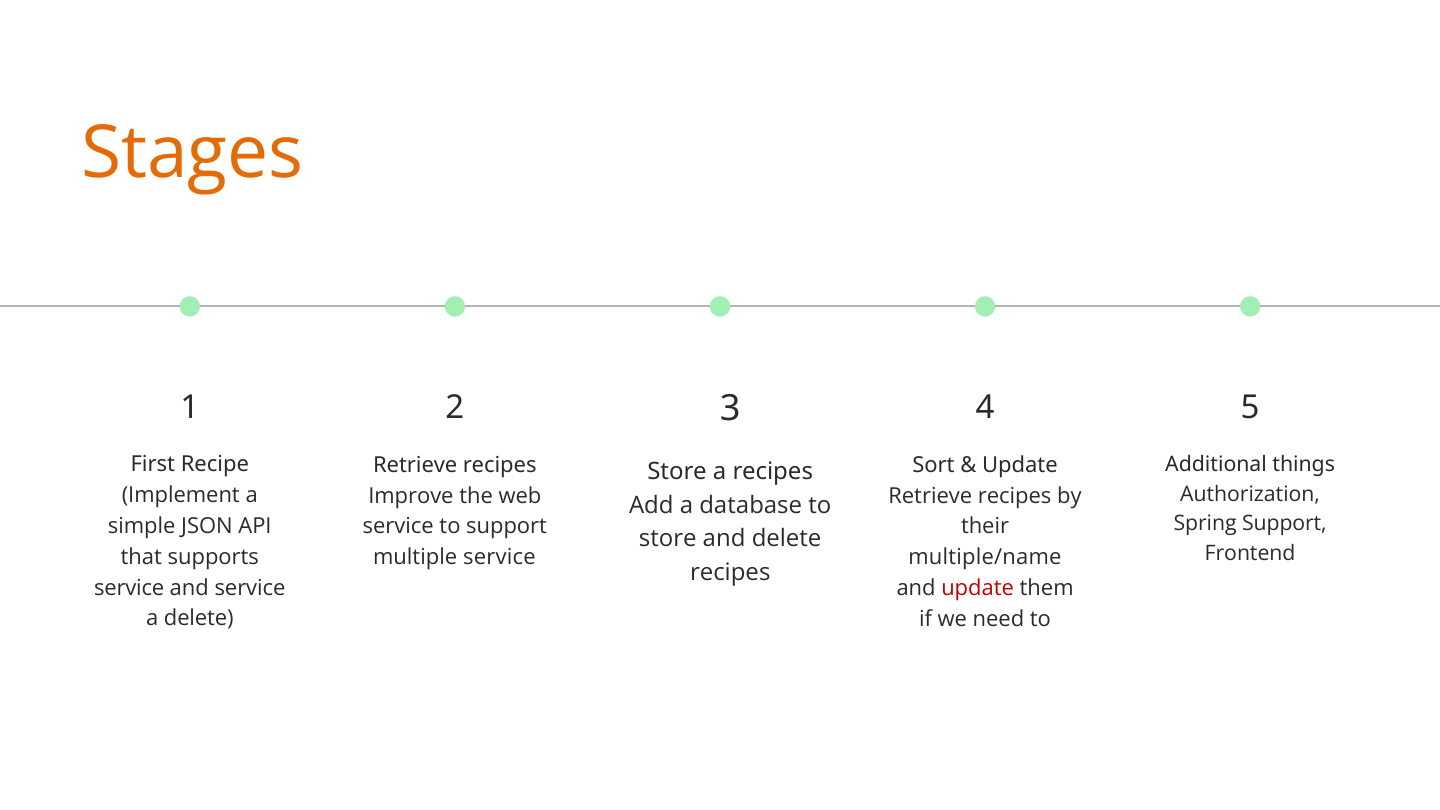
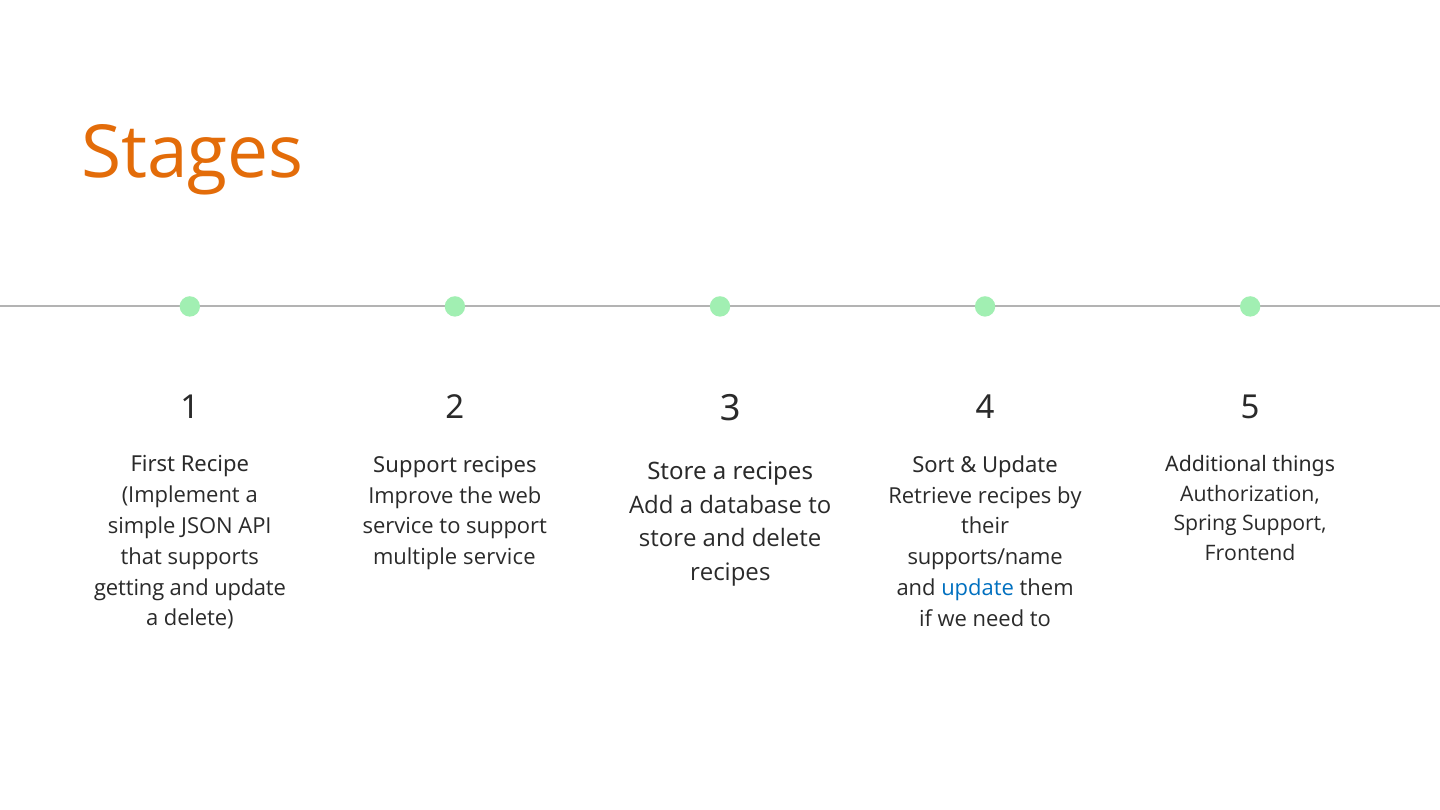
Retrieve: Retrieve -> Support (415, 465)
multiple/name: multiple/name -> supports/name (985, 557)
service: service -> getting (129, 588)
service: service -> update (250, 588)
update colour: red -> blue (978, 588)
